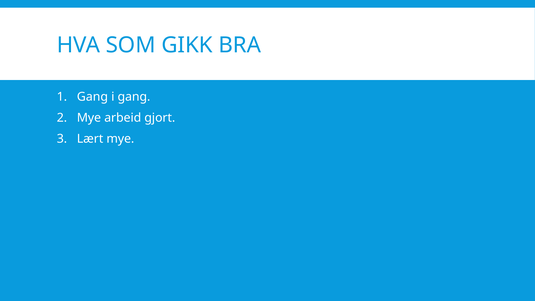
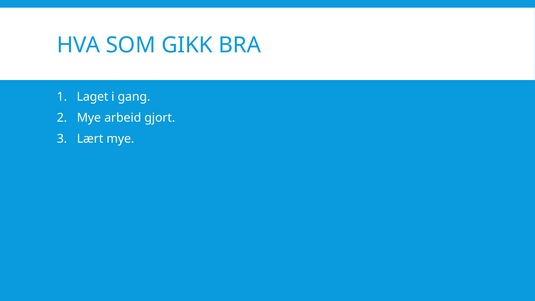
Gang: Gang -> Laget (93, 97)
